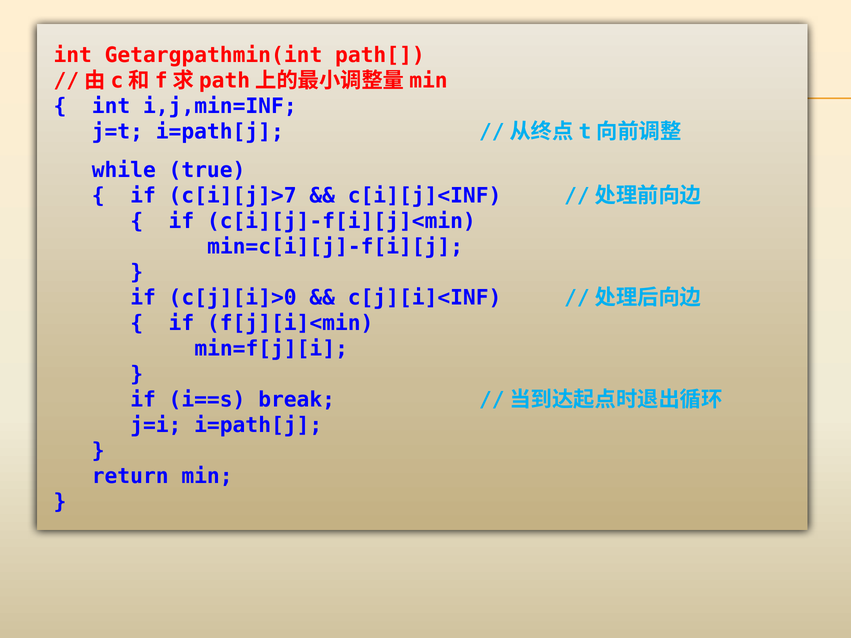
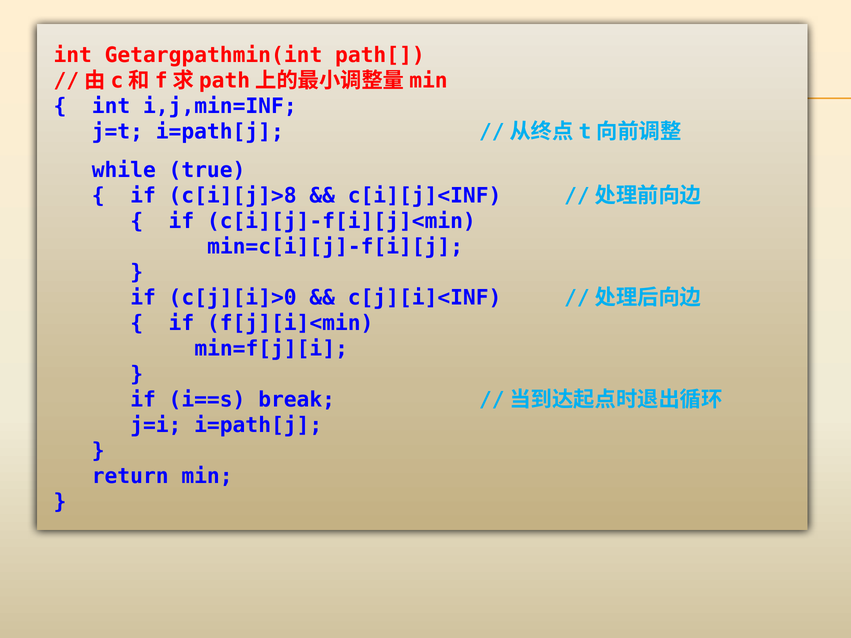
c[i][j]>7: c[i][j]>7 -> c[i][j]>8 (233, 196)
